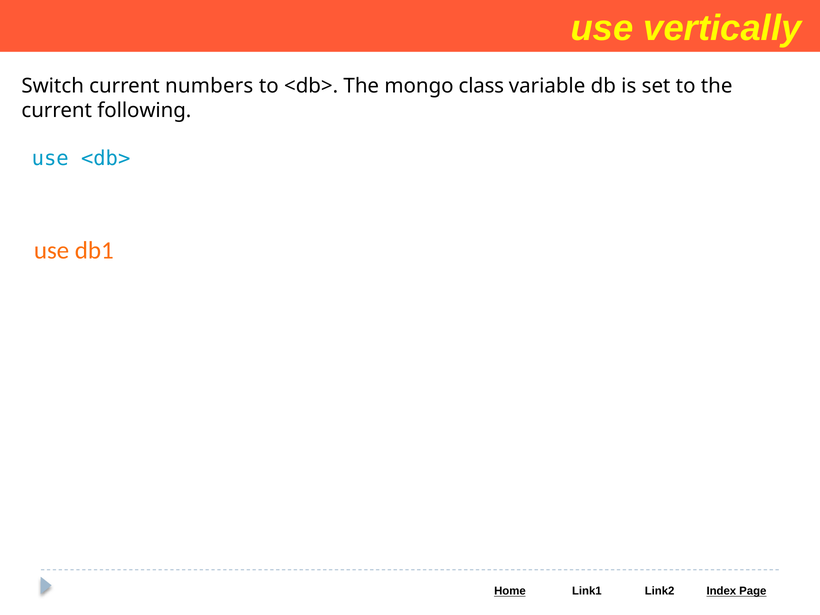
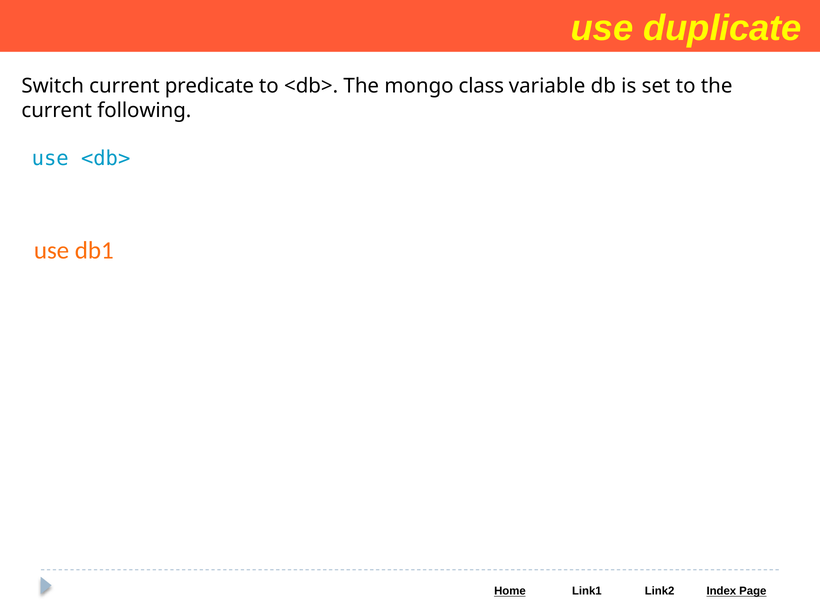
vertically: vertically -> duplicate (723, 28)
numbers: numbers -> predicate (209, 86)
